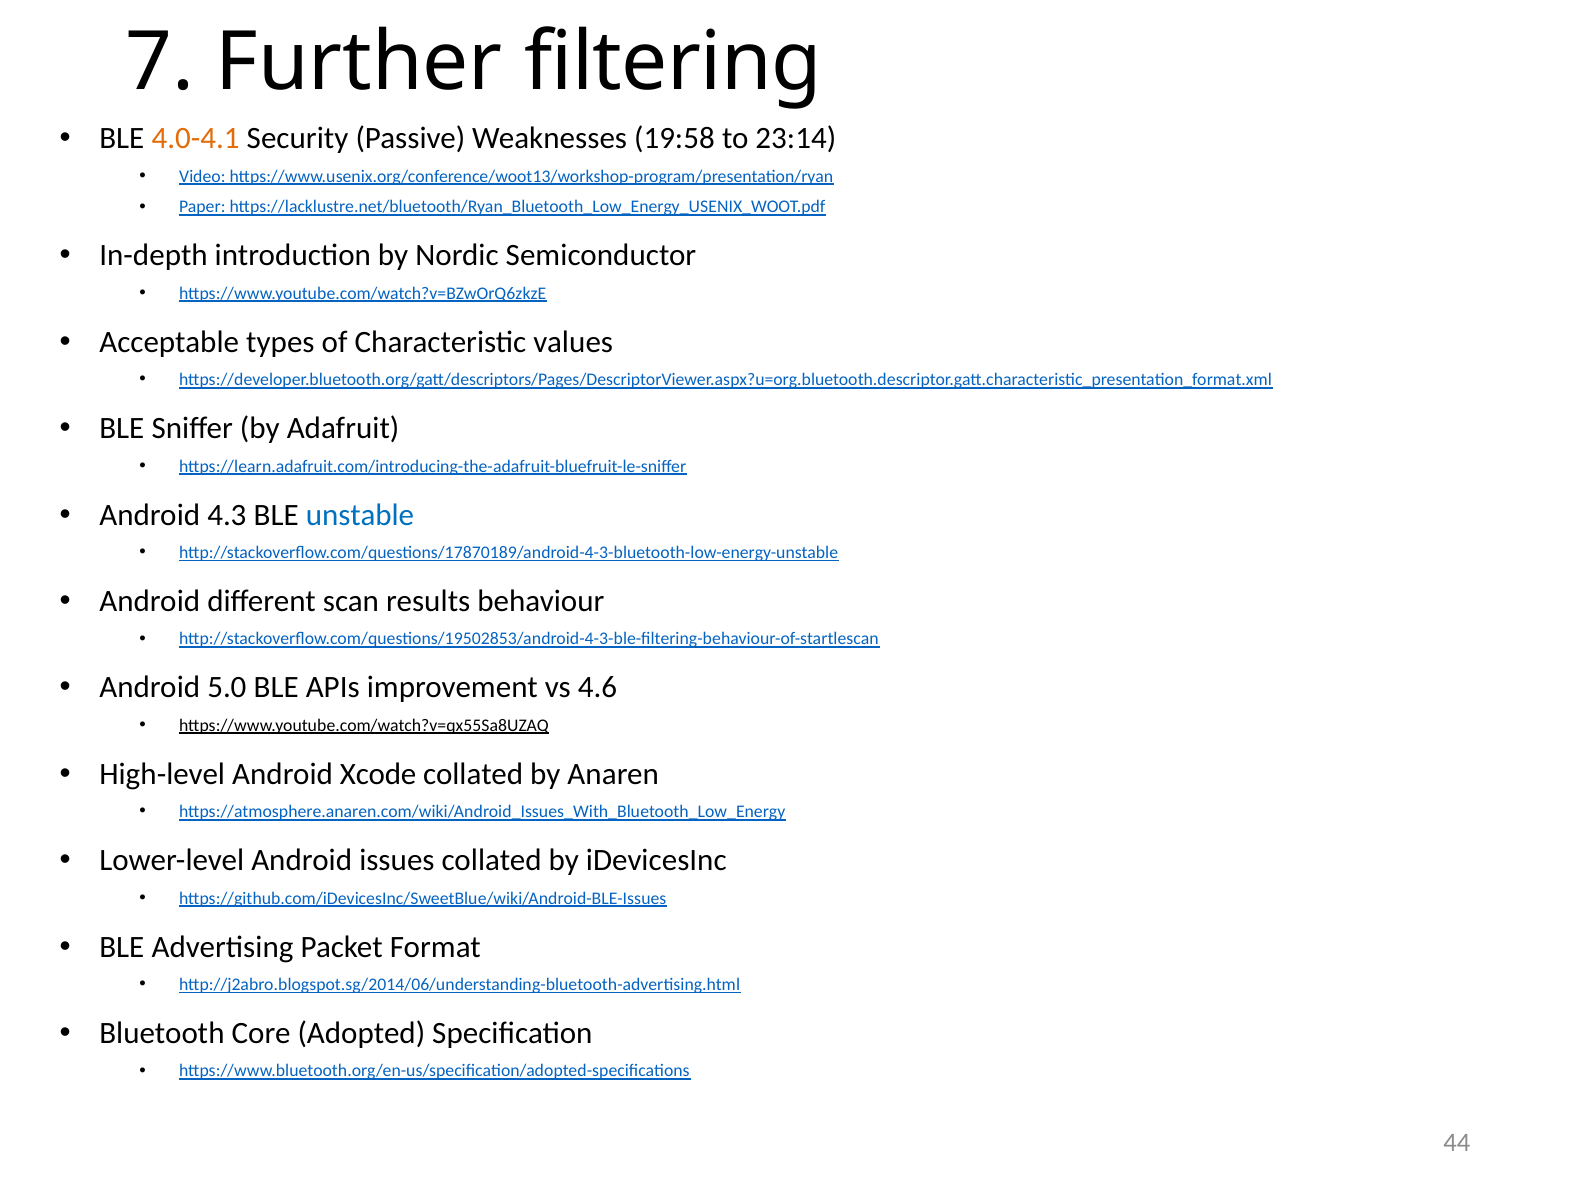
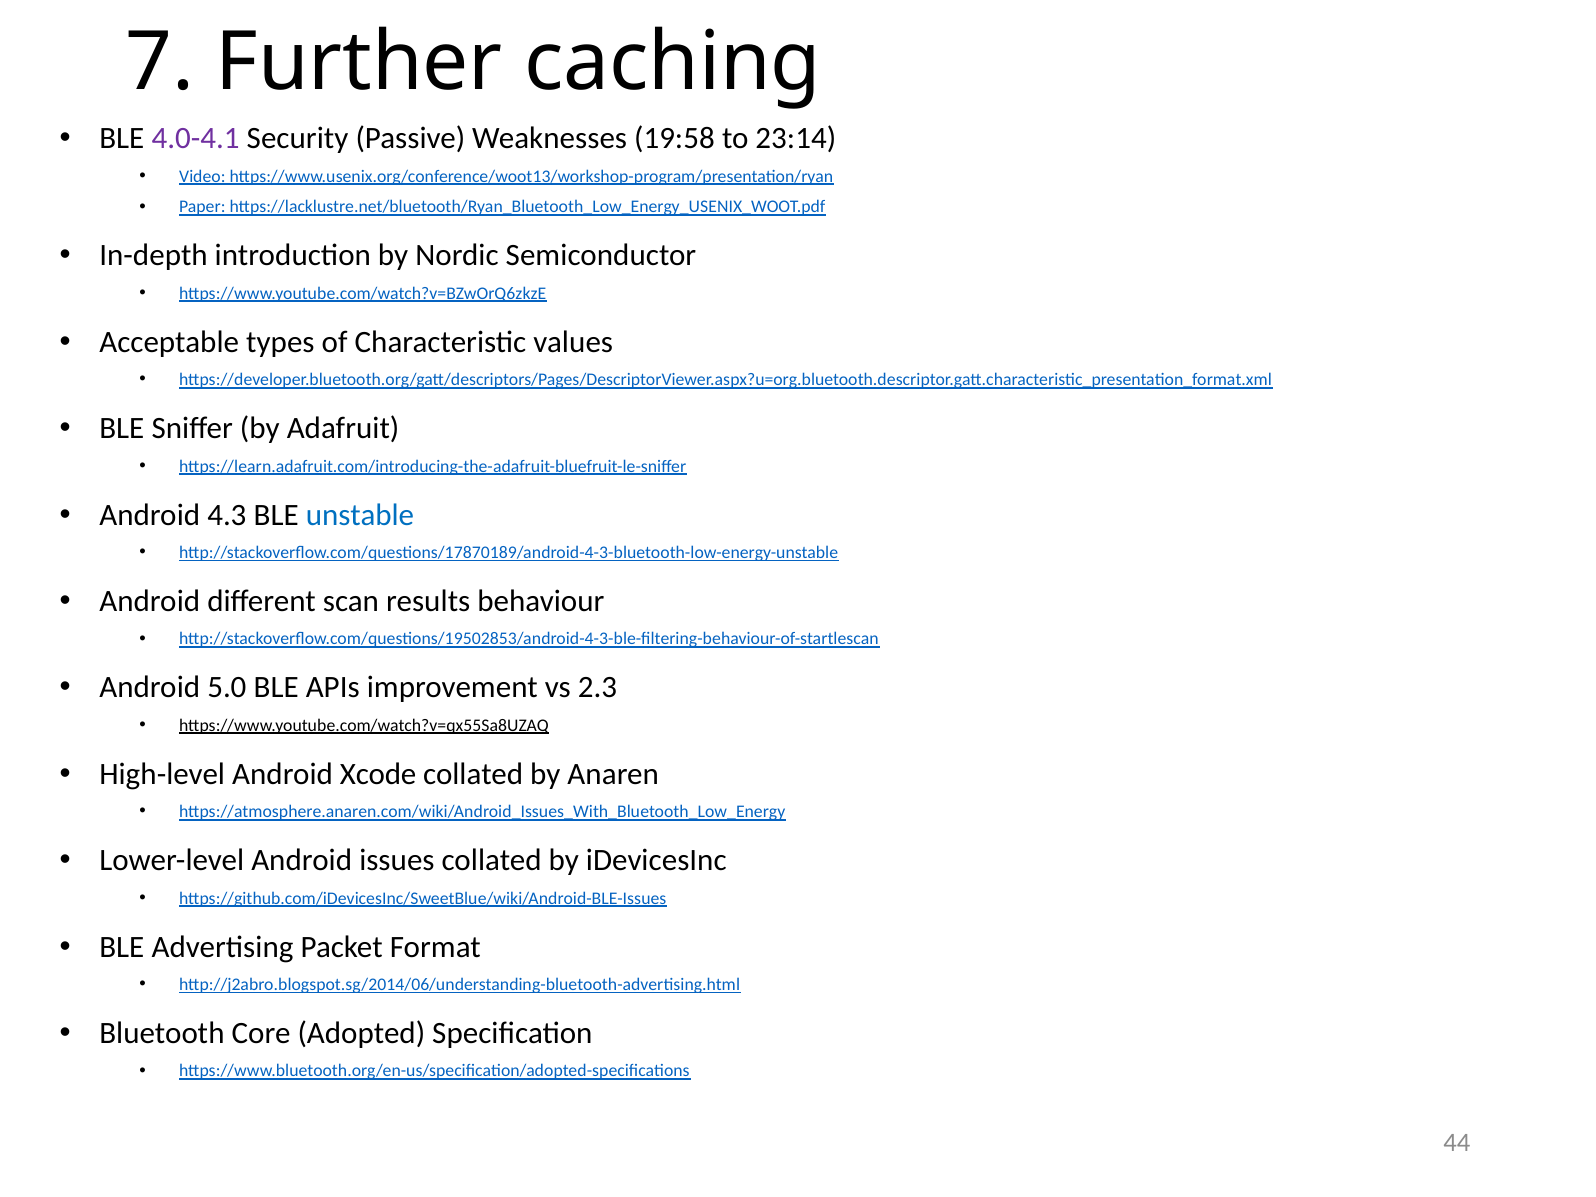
filtering: filtering -> caching (673, 63)
4.0-4.1 colour: orange -> purple (196, 139)
4.6: 4.6 -> 2.3 (597, 688)
